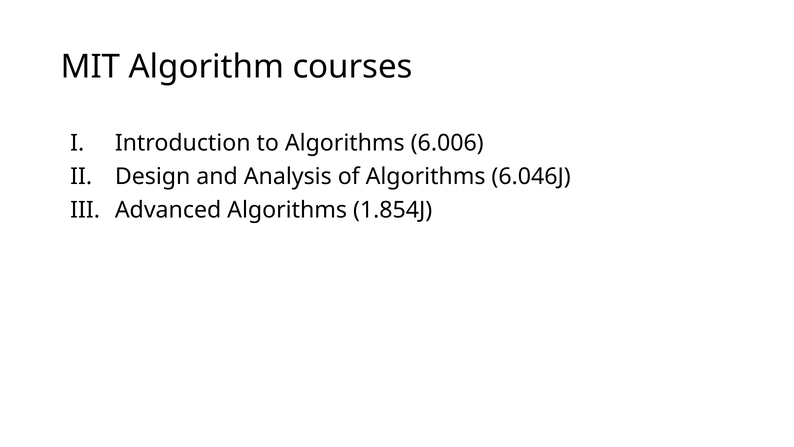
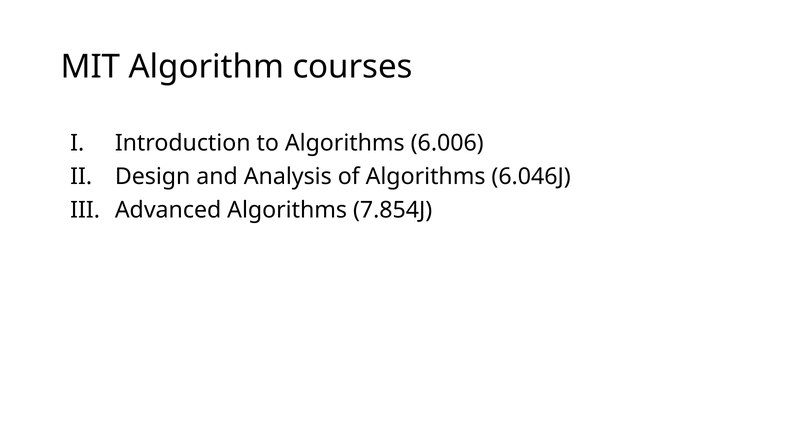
1.854J: 1.854J -> 7.854J (393, 210)
